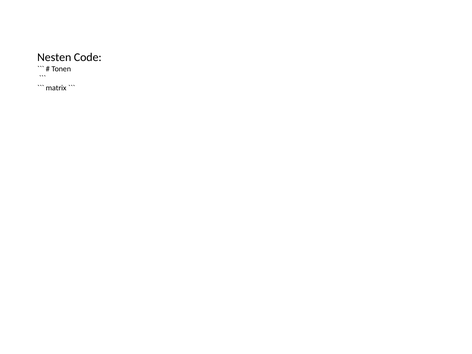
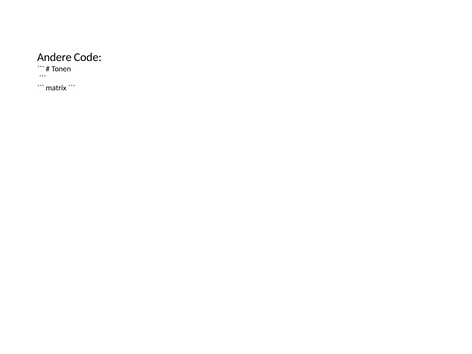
Nesten: Nesten -> Andere (54, 57)
